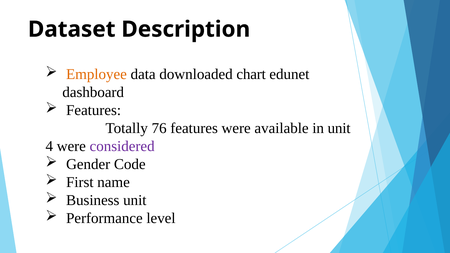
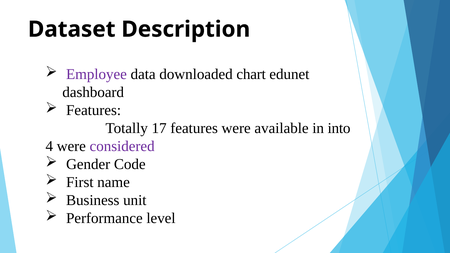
Employee colour: orange -> purple (96, 74)
76: 76 -> 17 (159, 128)
in unit: unit -> into (339, 128)
